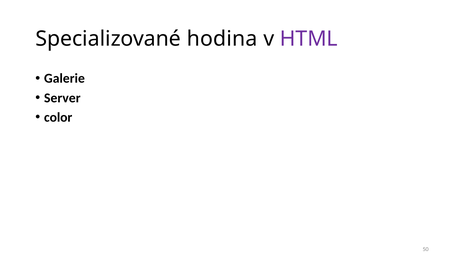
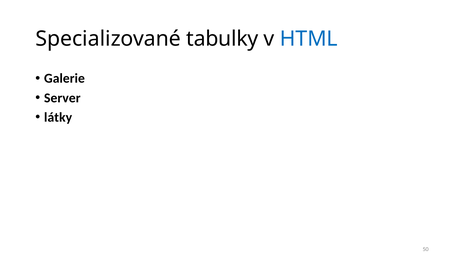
hodina: hodina -> tabulky (222, 39)
HTML colour: purple -> blue (309, 39)
color: color -> látky (58, 117)
